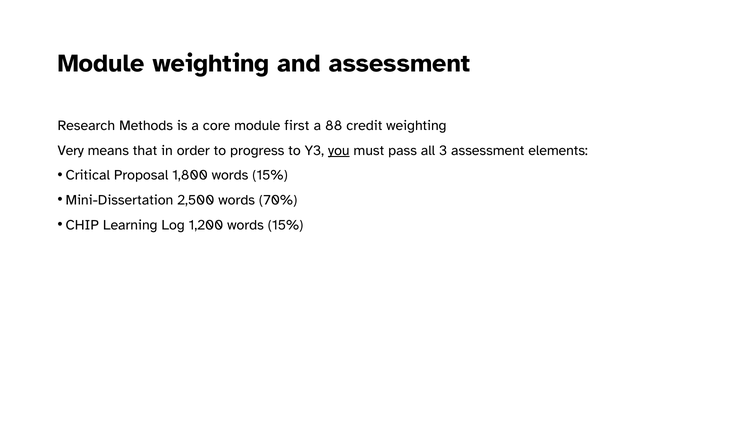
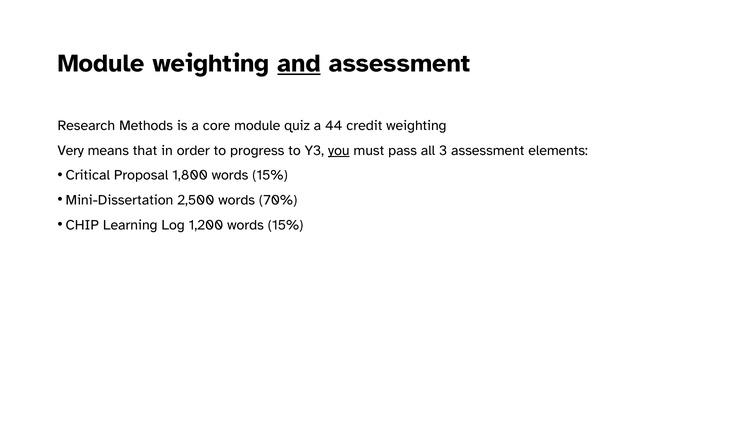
and underline: none -> present (299, 63)
first: first -> quiz (297, 125)
88: 88 -> 44 (334, 125)
